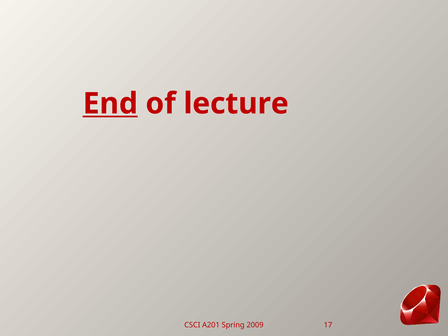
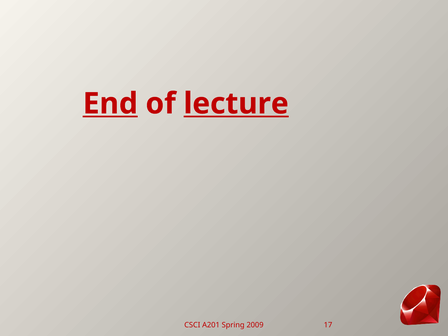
lecture underline: none -> present (236, 104)
